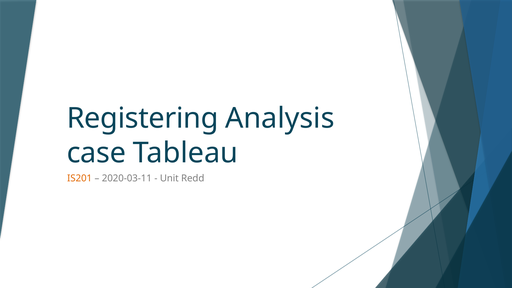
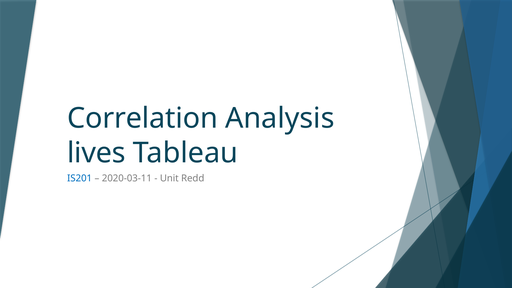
Registering: Registering -> Correlation (142, 118)
case: case -> lives (96, 153)
IS201 colour: orange -> blue (80, 178)
